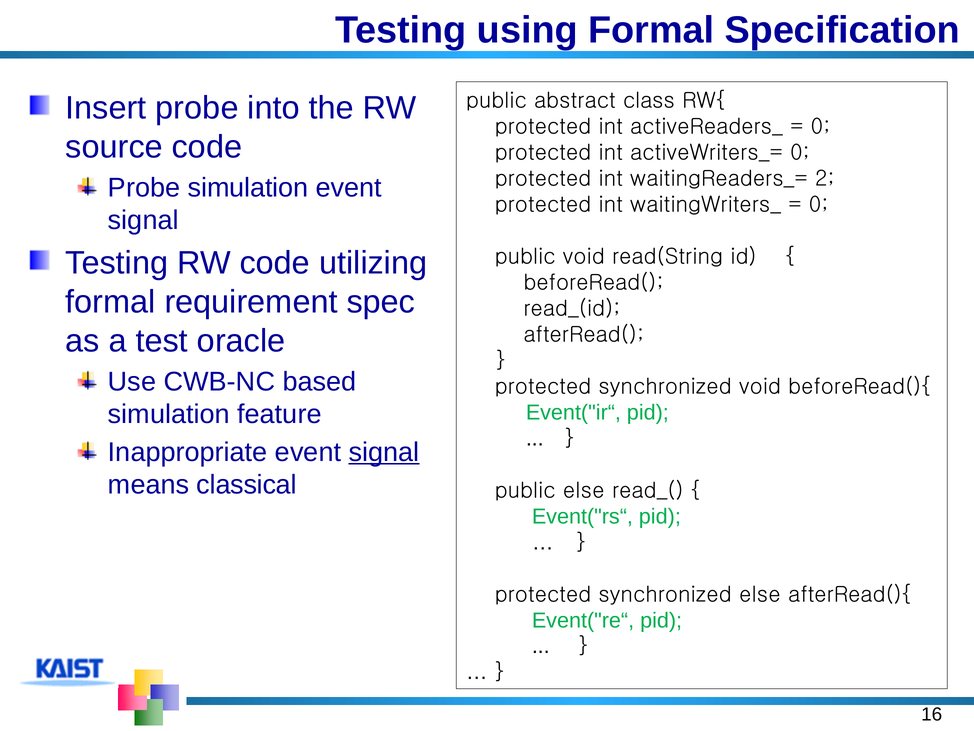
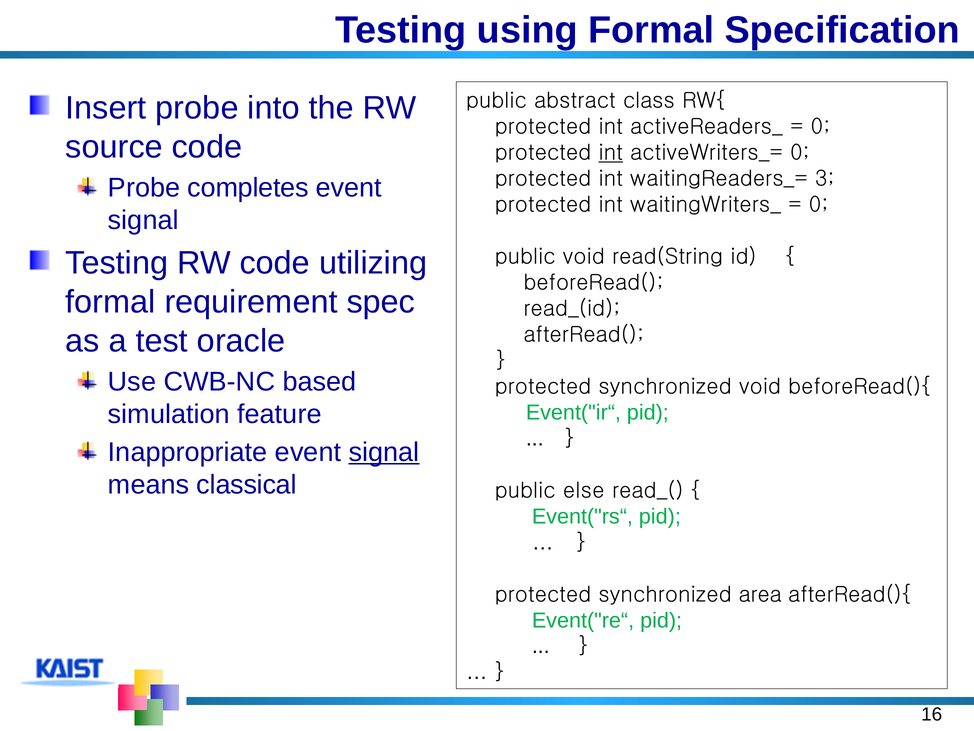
int underline: none -> present (611, 153)
2: 2 -> 3 (825, 179)
Probe simulation: simulation -> completes (248, 188)
synchronized else: else -> area (760, 594)
